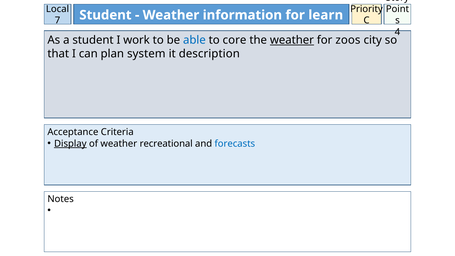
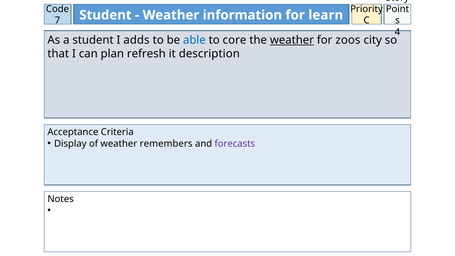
Local: Local -> Code (57, 9)
work: work -> adds (136, 40)
system: system -> refresh (146, 54)
Display underline: present -> none (70, 144)
recreational: recreational -> remembers (166, 144)
forecasts colour: blue -> purple (235, 144)
